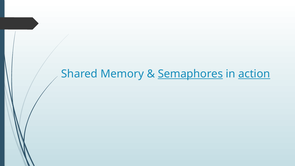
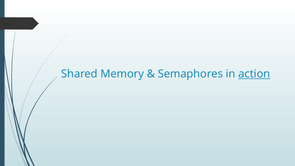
Semaphores underline: present -> none (190, 74)
